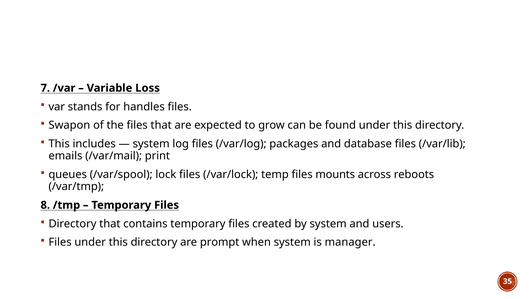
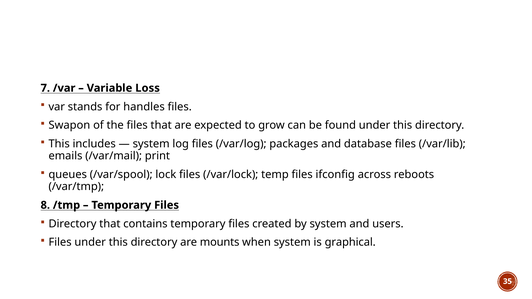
mounts: mounts -> ifconfig (335, 175)
prompt: prompt -> mounts (220, 243)
manager: manager -> graphical (350, 243)
